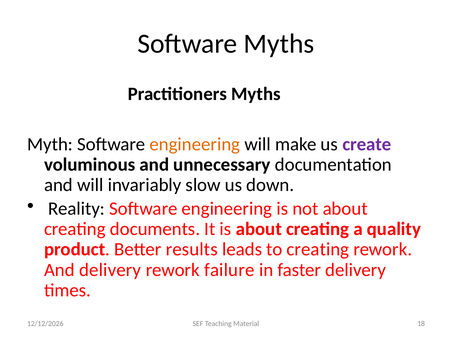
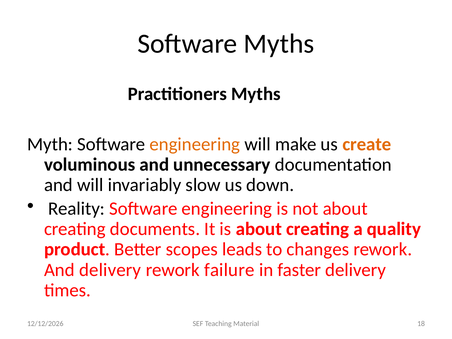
create colour: purple -> orange (367, 144)
results: results -> scopes (192, 249)
to creating: creating -> changes (318, 249)
